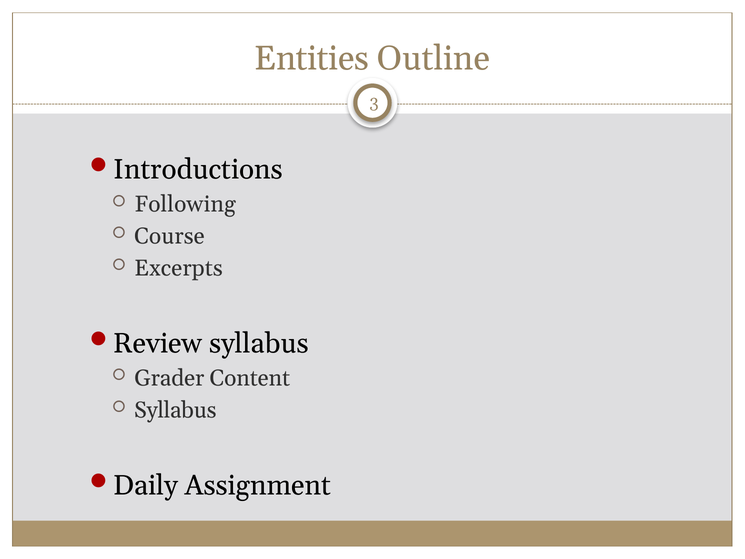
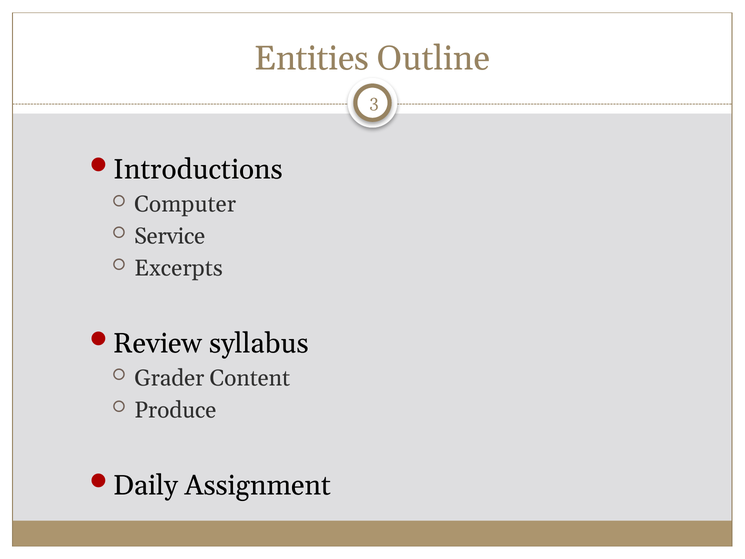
Following: Following -> Computer (185, 204)
Course: Course -> Service (170, 236)
Syllabus: Syllabus -> Produce (175, 410)
